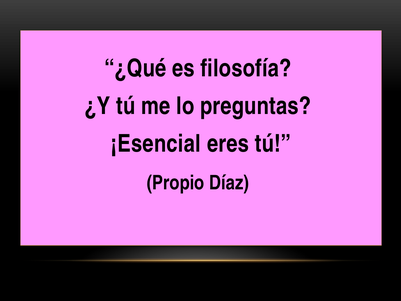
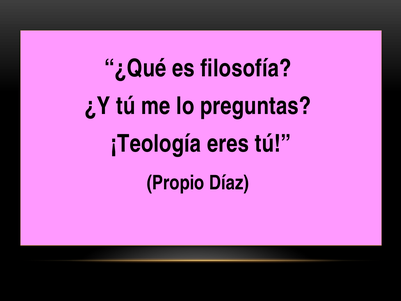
¡Esencial: ¡Esencial -> ¡Teología (156, 144)
